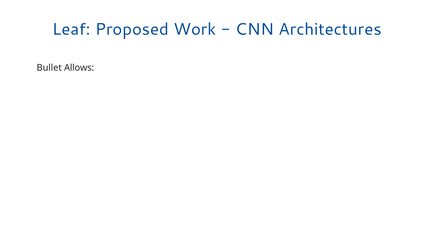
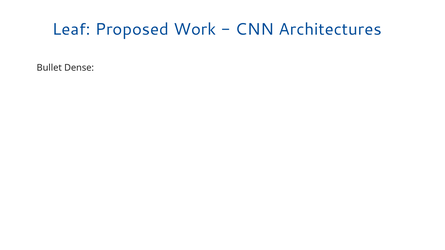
Allows: Allows -> Dense (79, 68)
